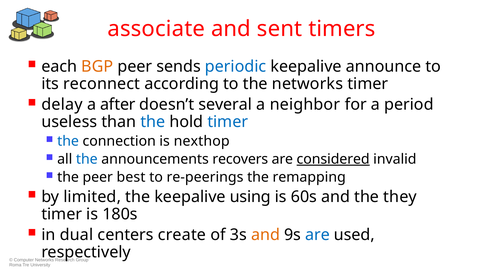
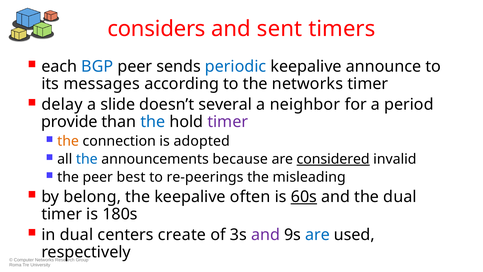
associate: associate -> considers (156, 29)
BGP colour: orange -> blue (97, 66)
reconnect: reconnect -> messages (102, 84)
after: after -> slide (118, 104)
useless: useless -> provide (69, 122)
timer colour: blue -> purple (228, 122)
the colour: blue -> orange (68, 141)
nexthop: nexthop -> adopted (202, 141)
recovers: recovers -> because (240, 159)
remapping: remapping -> misleading (309, 177)
limited: limited -> belong (92, 197)
using: using -> often (250, 197)
60s underline: none -> present (304, 197)
the they: they -> dual (400, 197)
and colour: orange -> purple (265, 235)
